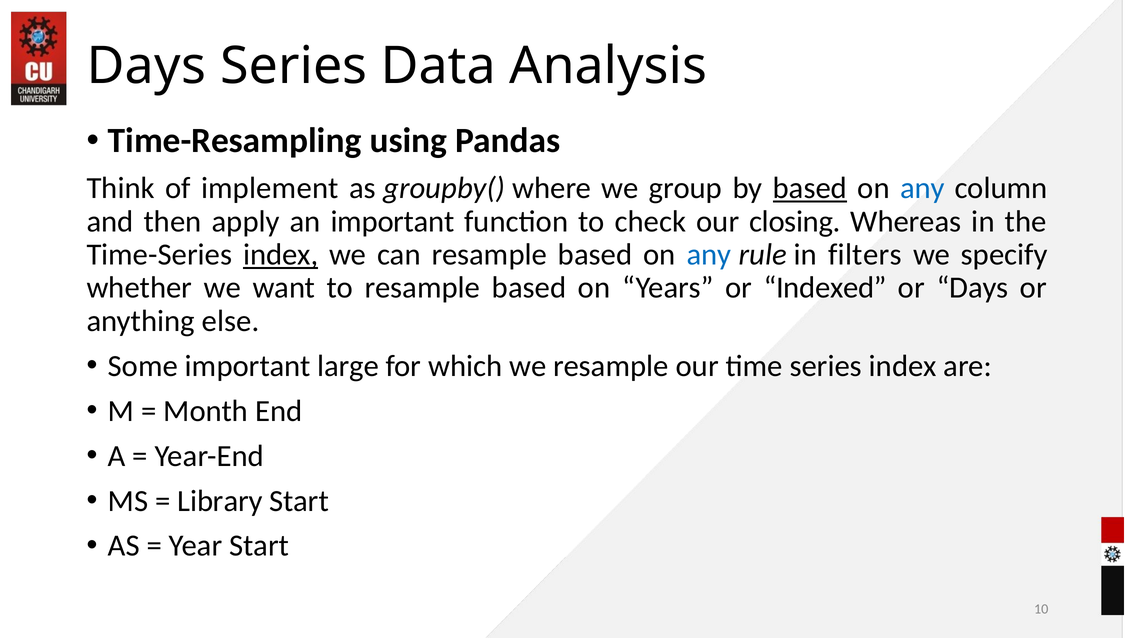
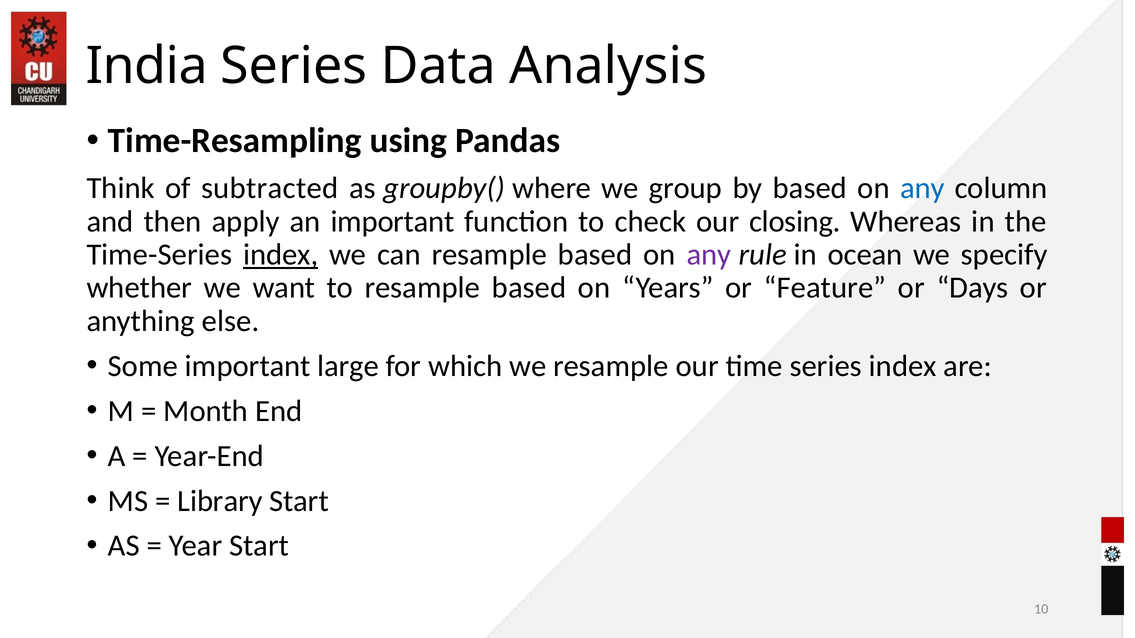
Days: Days -> India (147, 66)
implement: implement -> subtracted (270, 188)
based underline: present -> none (810, 188)
any colour: blue -> purple (709, 255)
filters: filters -> ocean (865, 255)
Indexed: Indexed -> Feature (825, 288)
